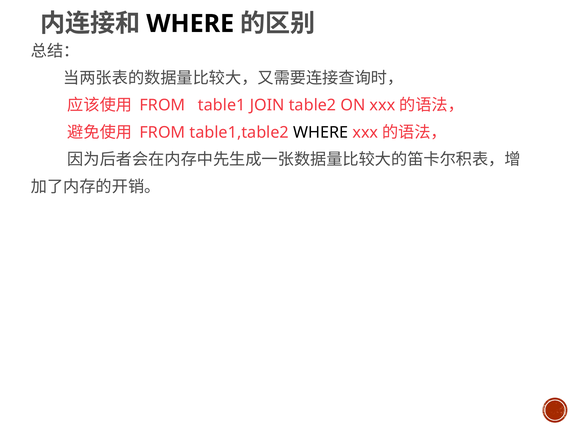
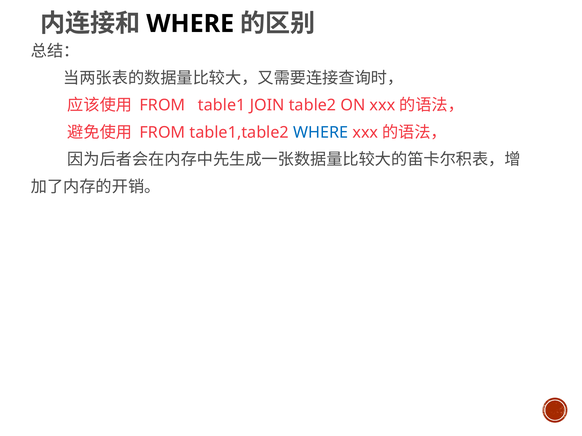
WHERE colour: black -> blue (321, 133)
